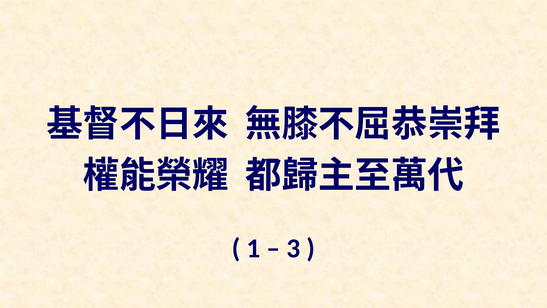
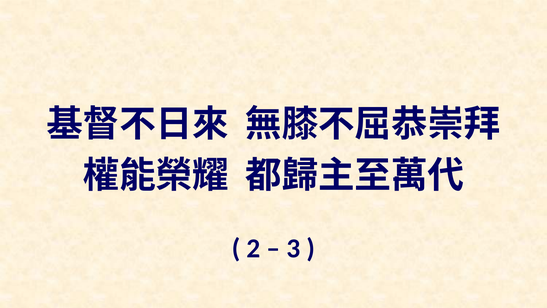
1: 1 -> 2 (254, 248)
